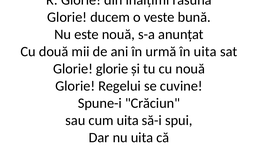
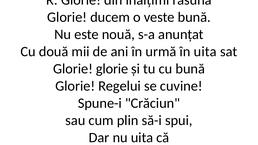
cu nouă: nouă -> bună (190, 69)
cum uita: uita -> plin (128, 120)
